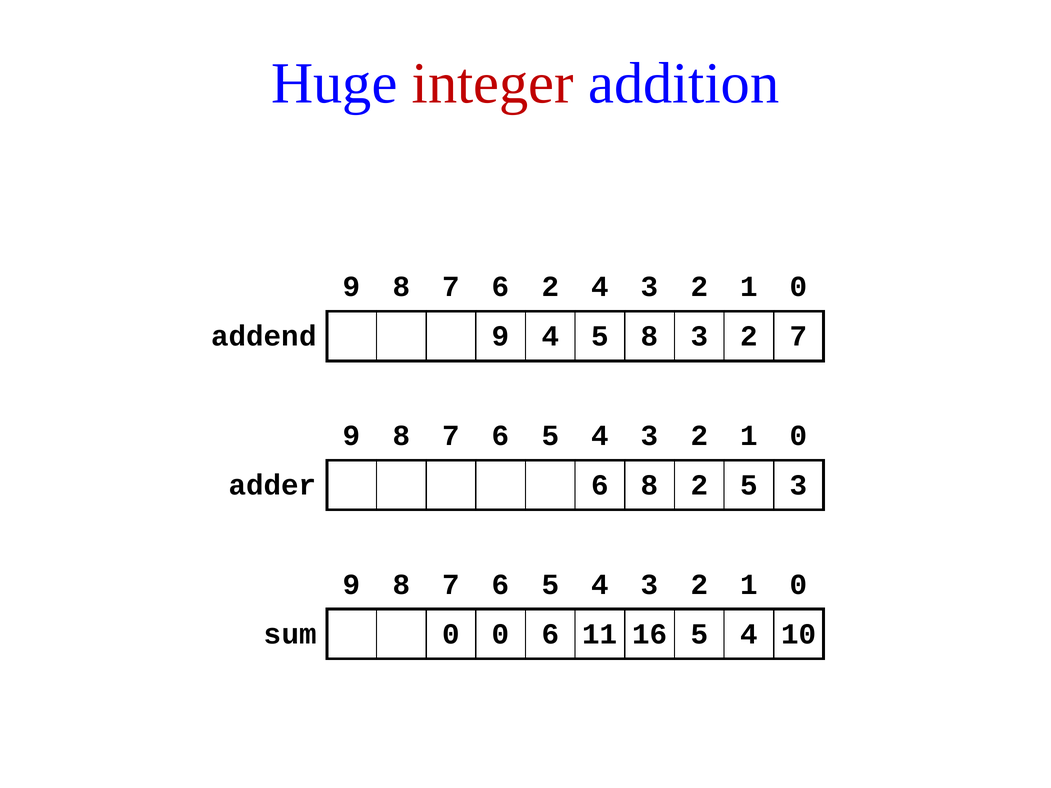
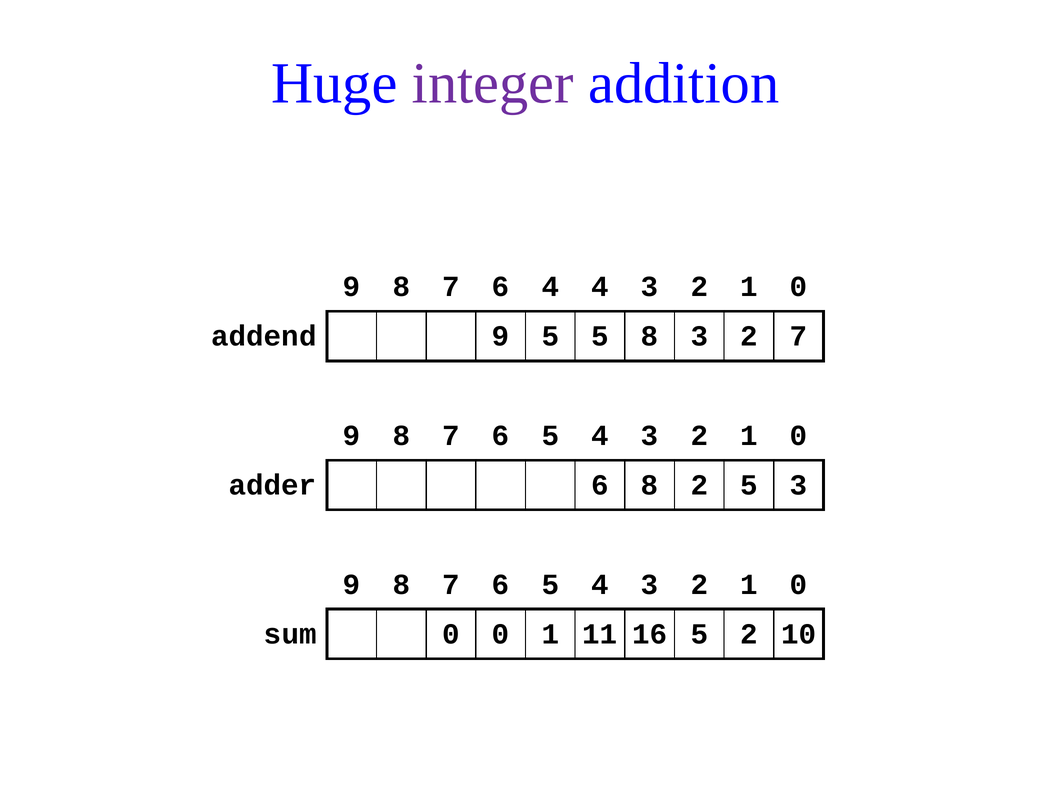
integer colour: red -> purple (493, 84)
6 2: 2 -> 4 (550, 287)
9 4: 4 -> 5 (550, 336)
0 6: 6 -> 1 (550, 634)
16 5 4: 4 -> 2 (749, 634)
